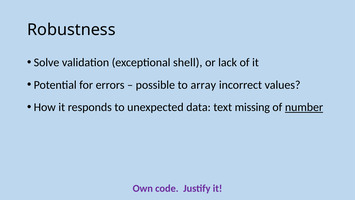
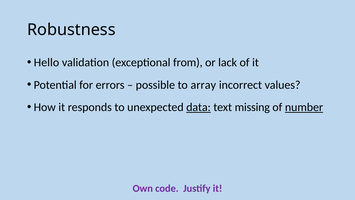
Solve: Solve -> Hello (46, 62)
shell: shell -> from (188, 62)
data underline: none -> present (198, 107)
